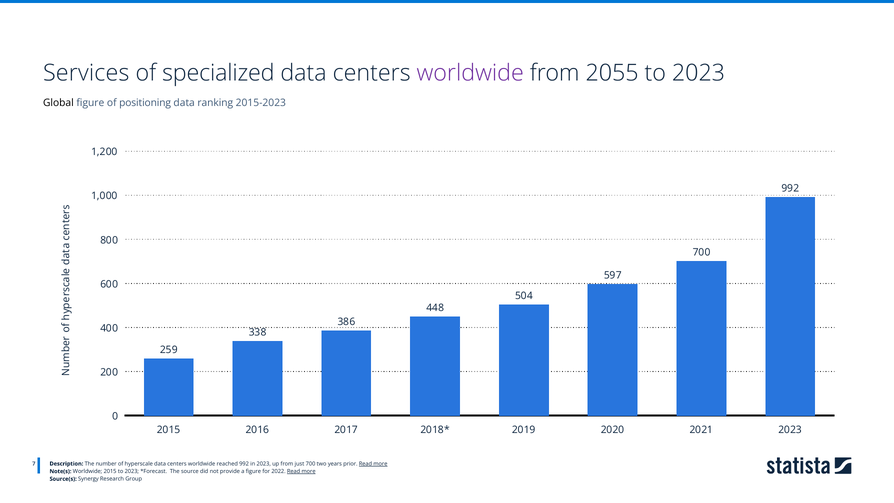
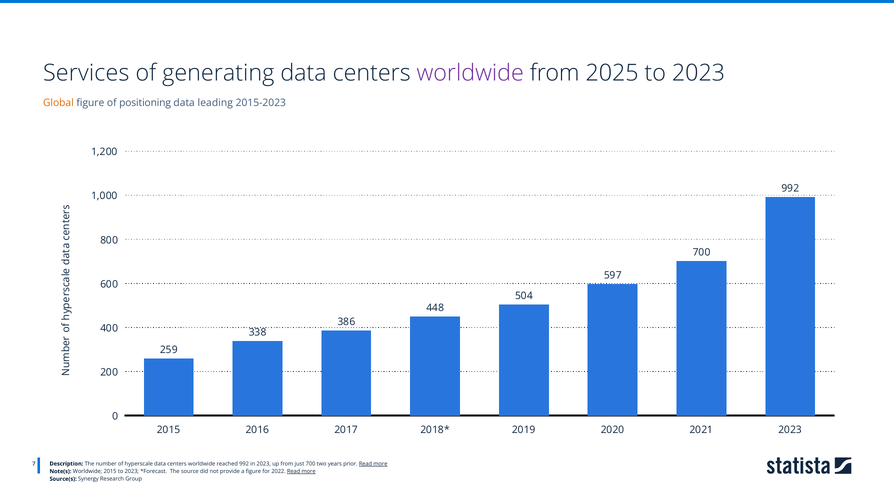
specialized: specialized -> generating (218, 73)
2055: 2055 -> 2025 (612, 73)
Global colour: black -> orange (58, 103)
ranking: ranking -> leading (215, 103)
